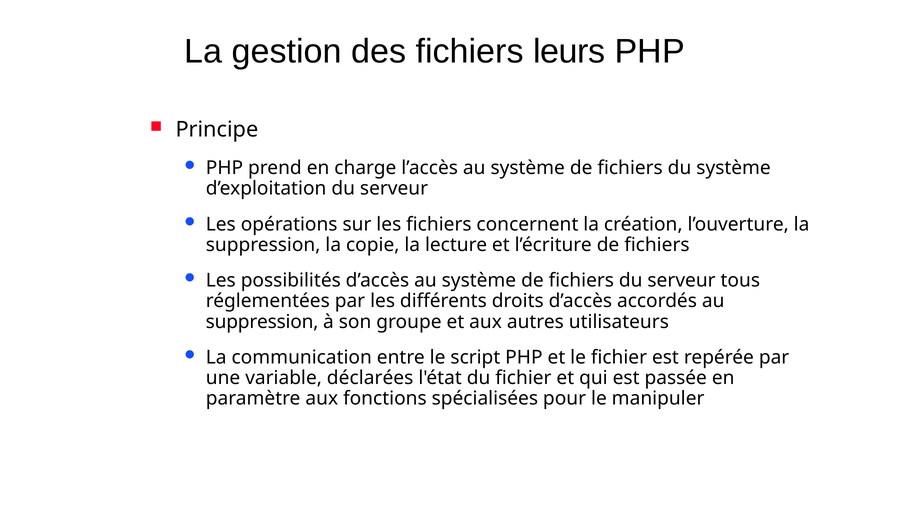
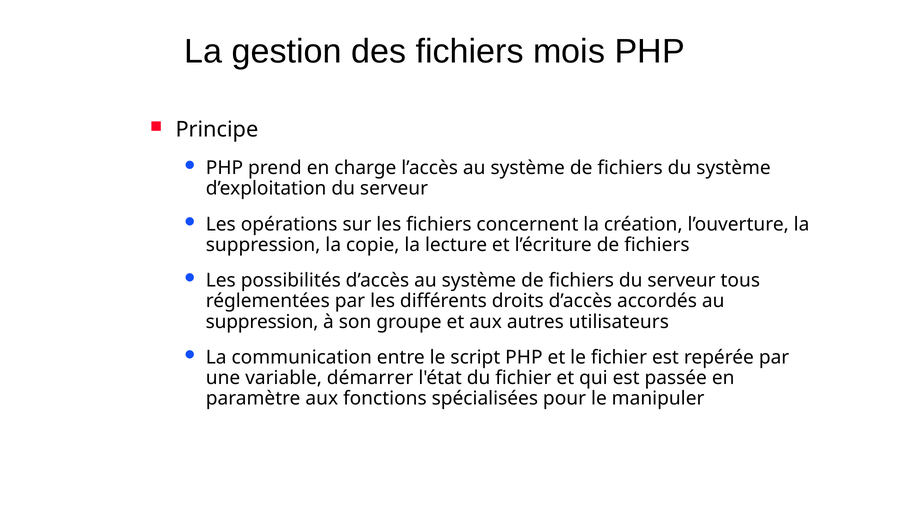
leurs: leurs -> mois (569, 51)
déclarées: déclarées -> démarrer (370, 378)
